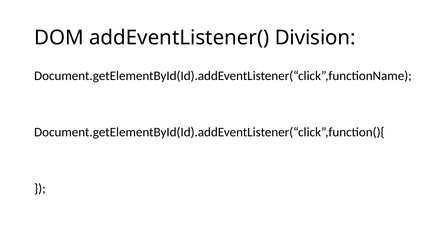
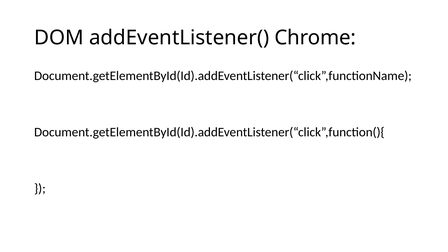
Division: Division -> Chrome (315, 38)
